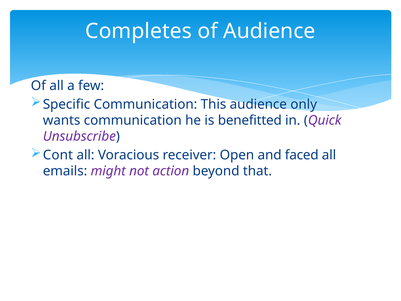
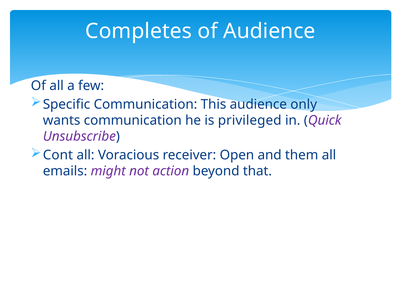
benefitted: benefitted -> privileged (250, 120)
faced: faced -> them (302, 155)
